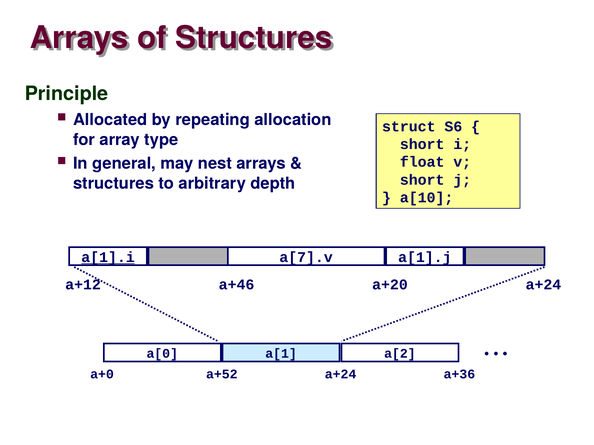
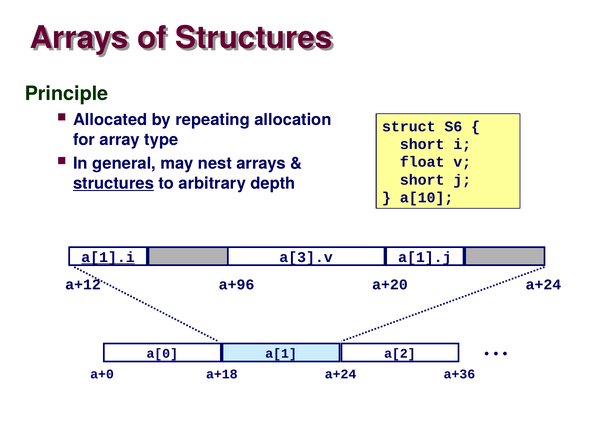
structures underline: none -> present (113, 183)
a[7].v: a[7].v -> a[3].v (306, 258)
a+46: a+46 -> a+96 (237, 285)
a+52: a+52 -> a+18 (222, 374)
